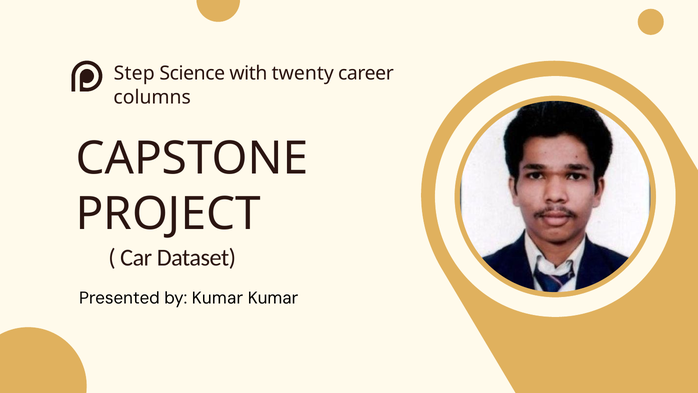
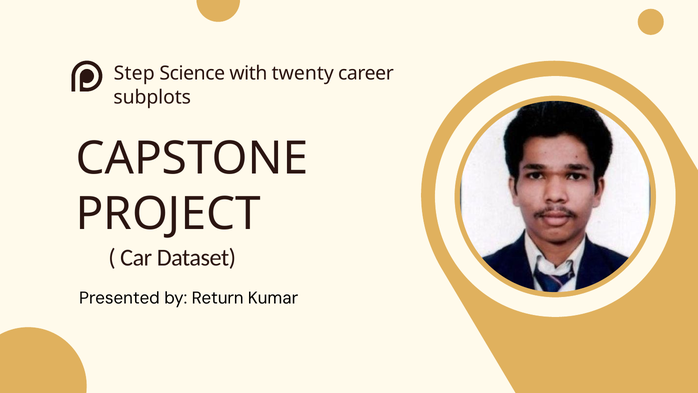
columns: columns -> subplots (152, 97)
by Kumar: Kumar -> Return (218, 298)
